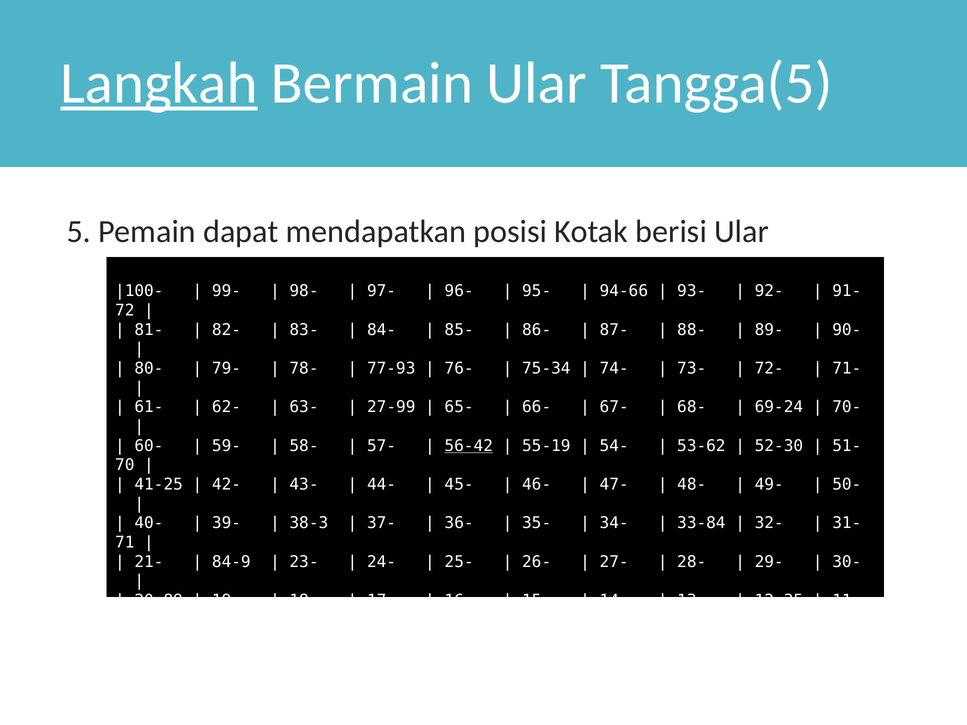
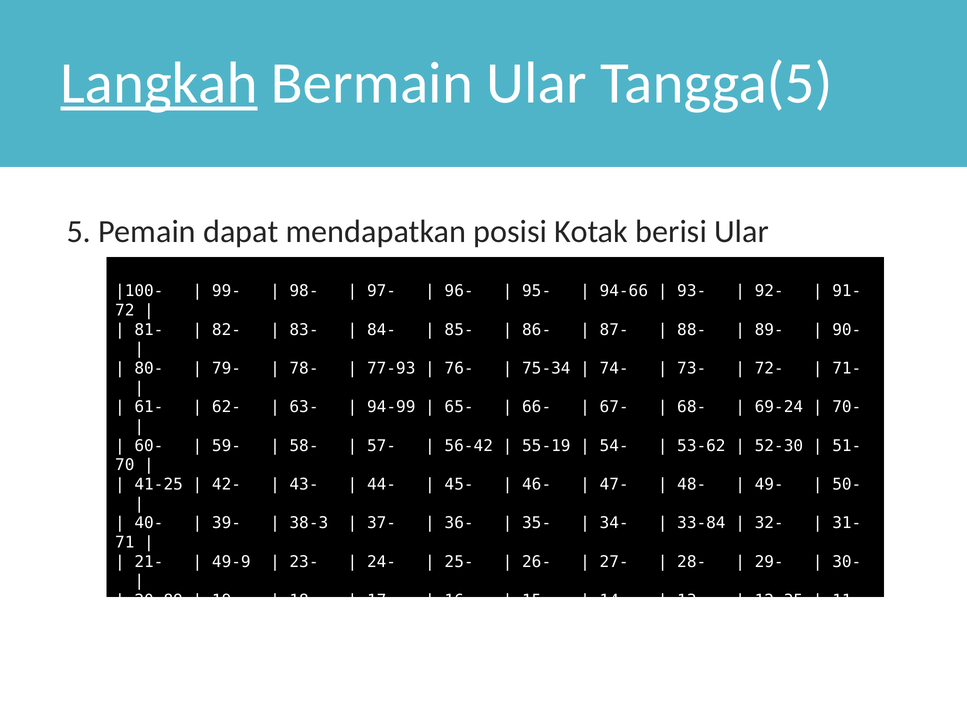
27-99: 27-99 -> 94-99 (391, 407)
56-42 underline: present -> none (469, 446)
84-9: 84-9 -> 49-9 (231, 562)
